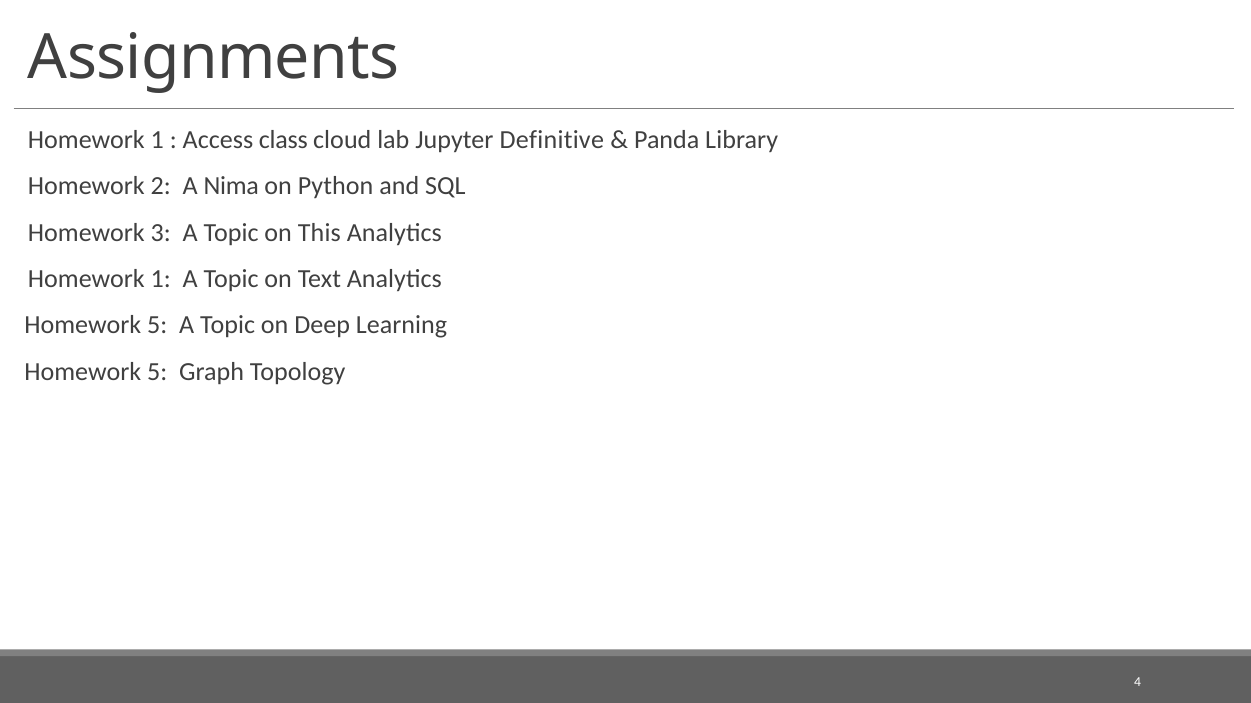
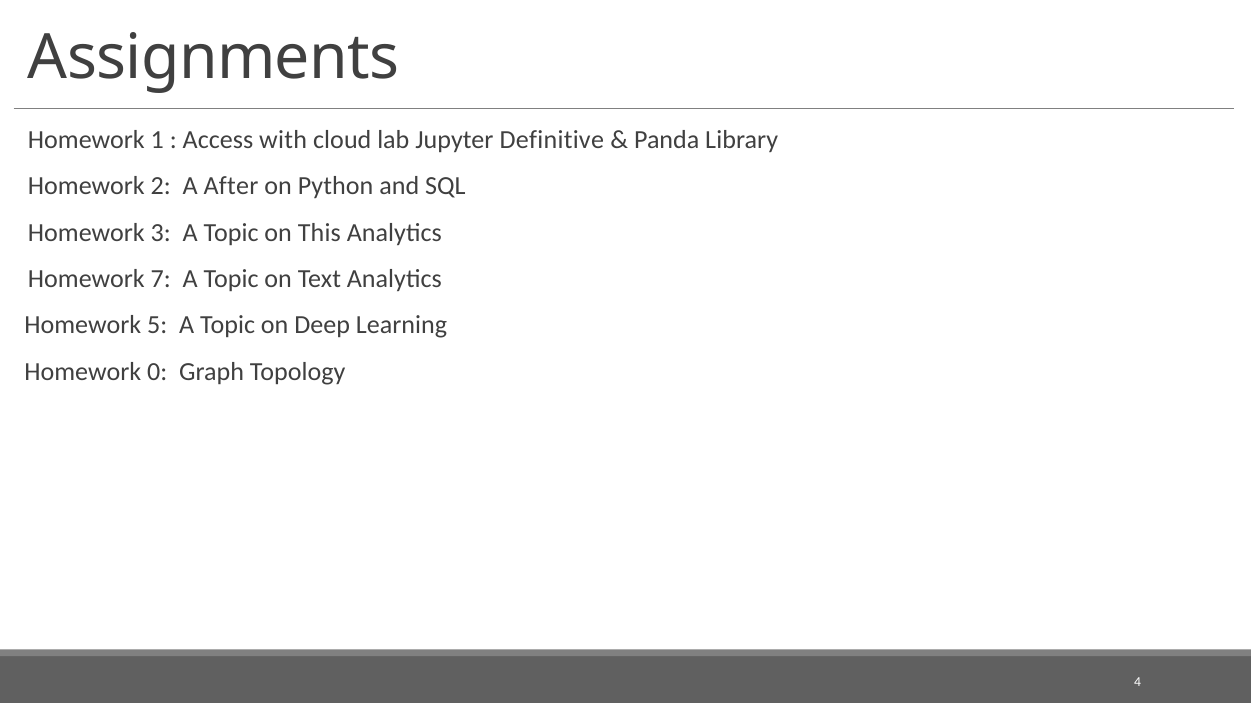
class: class -> with (283, 140)
Nima: Nima -> After (231, 186)
1: 1 -> 7 (161, 279)
5: 5 -> 0 (157, 372)
